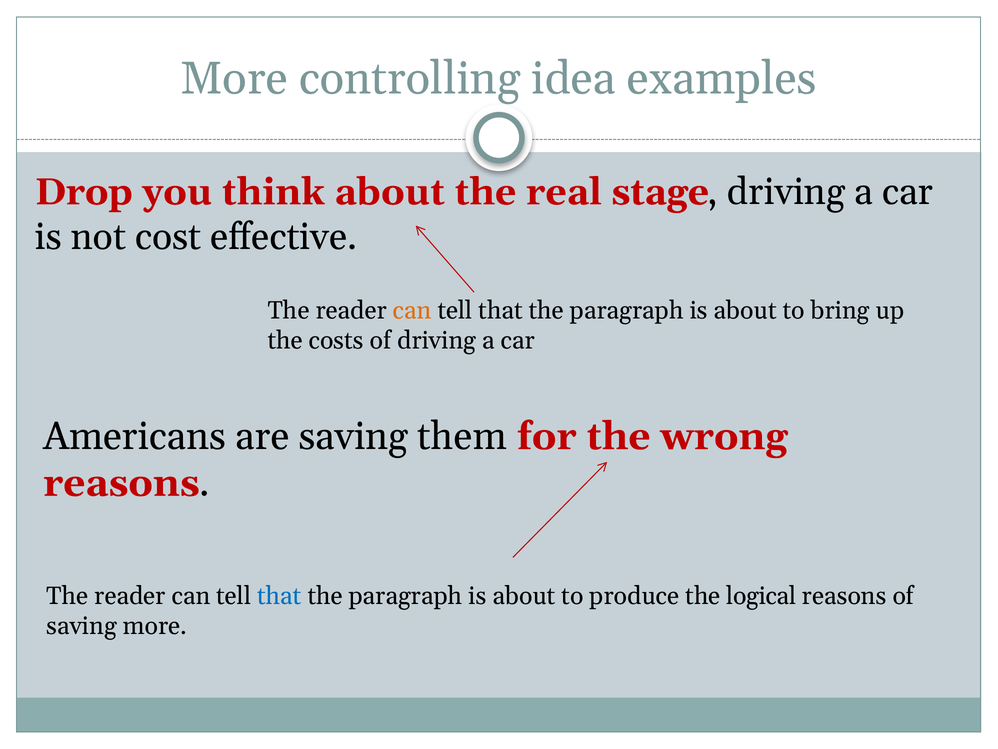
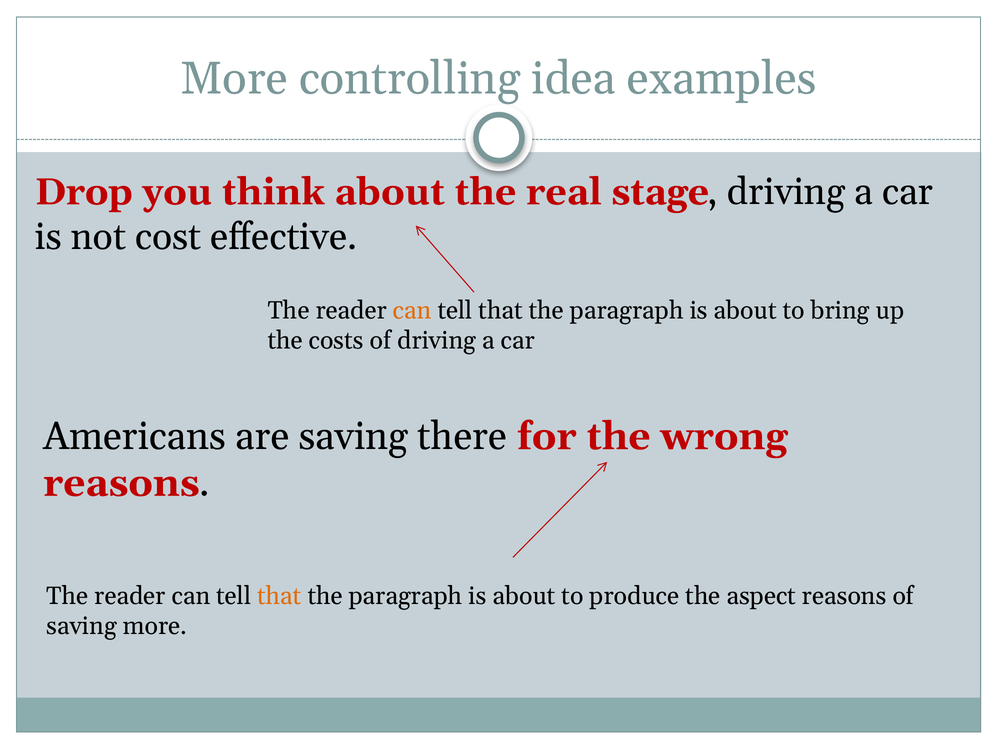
them: them -> there (462, 436)
that colour: blue -> orange (279, 595)
logical: logical -> aspect (761, 595)
